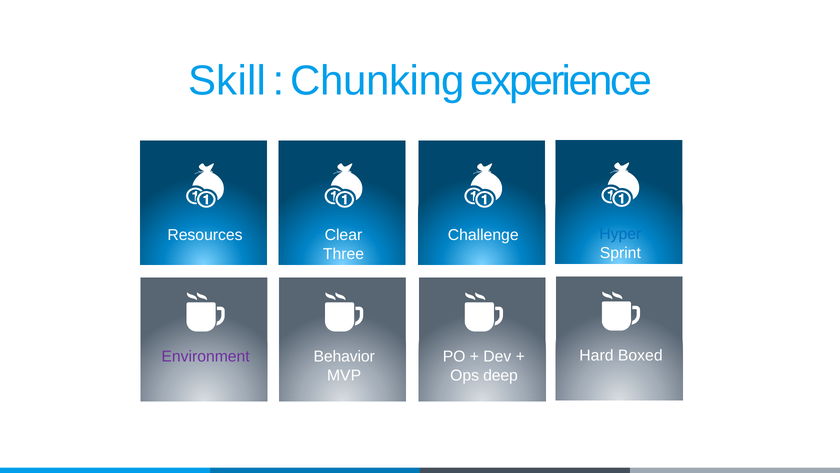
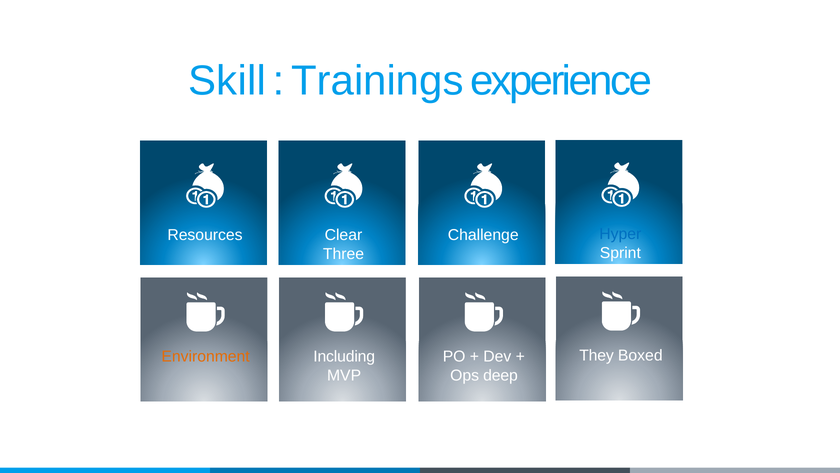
Chunking: Chunking -> Trainings (377, 81)
Hard: Hard -> They (597, 355)
Environment colour: purple -> orange (206, 356)
Behavior: Behavior -> Including (344, 356)
